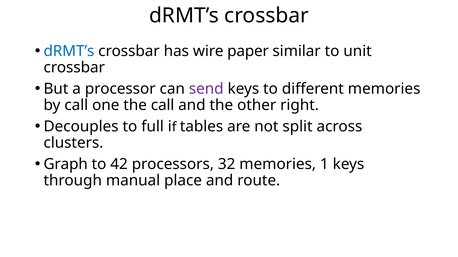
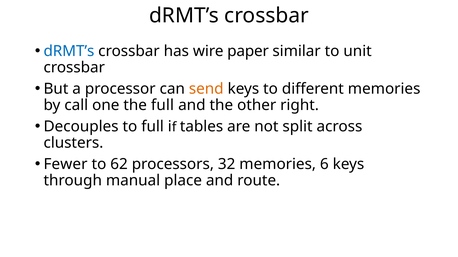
send colour: purple -> orange (206, 89)
the call: call -> full (162, 105)
Graph: Graph -> Fewer (66, 164)
42: 42 -> 62 (119, 164)
1: 1 -> 6 (324, 164)
